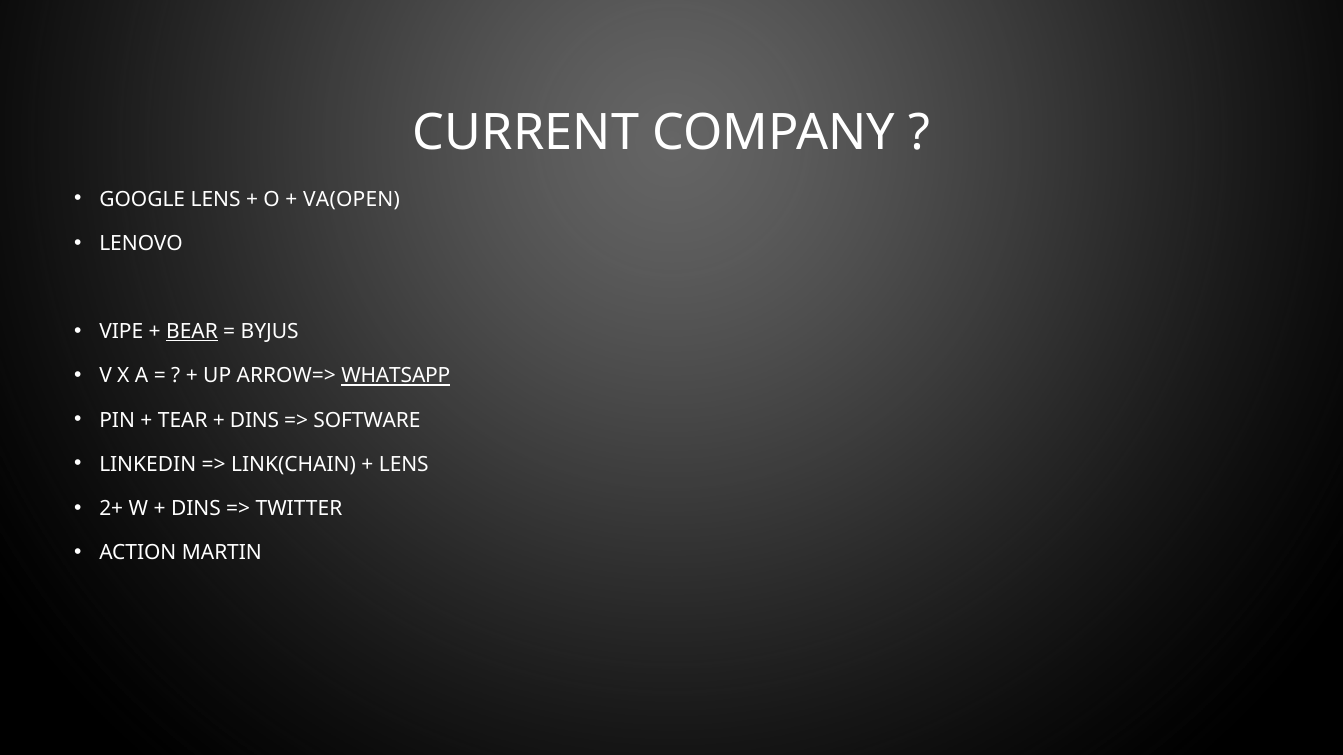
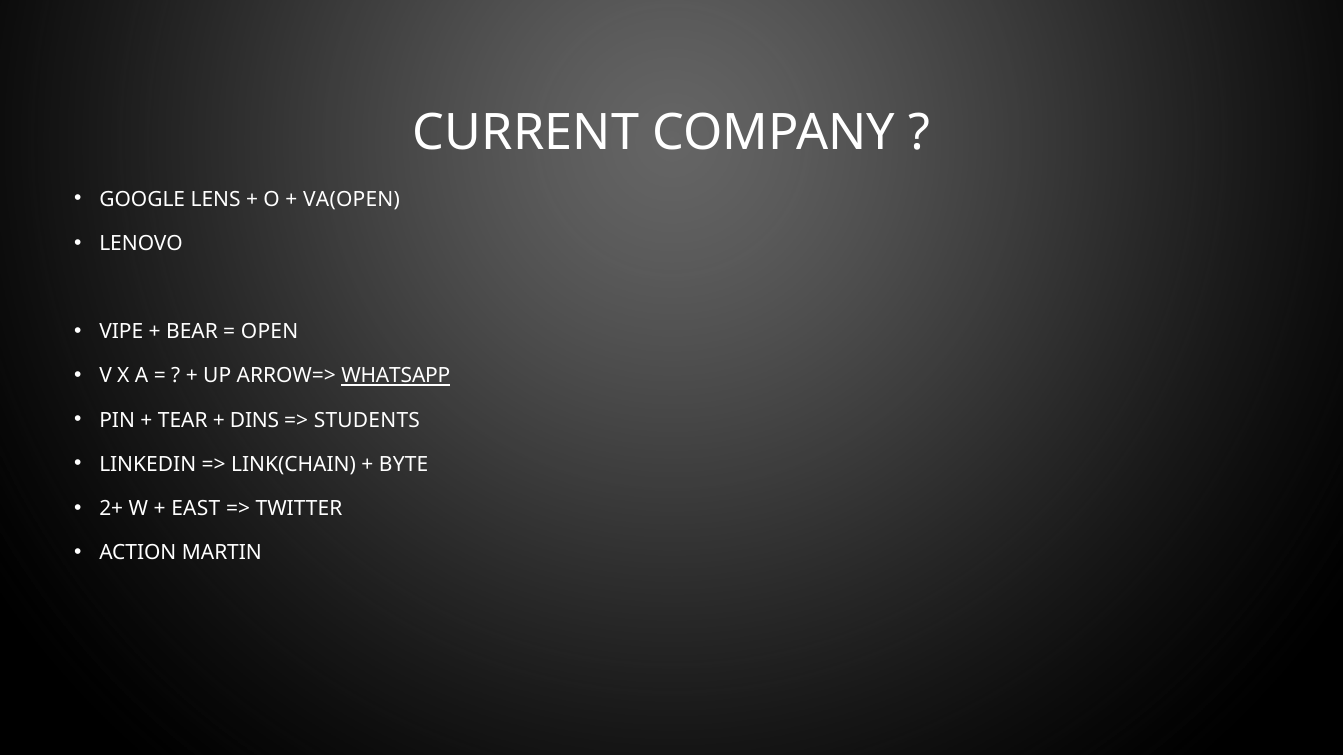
BEAR underline: present -> none (192, 332)
BYJUS: BYJUS -> OPEN (270, 332)
SOFTWARE: SOFTWARE -> STUDENTS (367, 420)
LENS: LENS -> BYTE (404, 465)
DINS: DINS -> EAST (196, 509)
